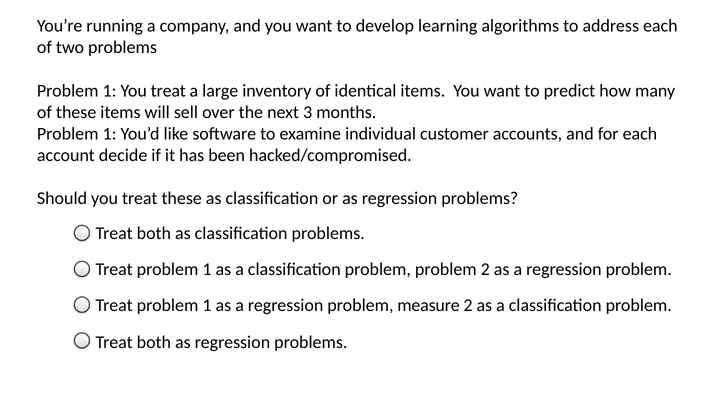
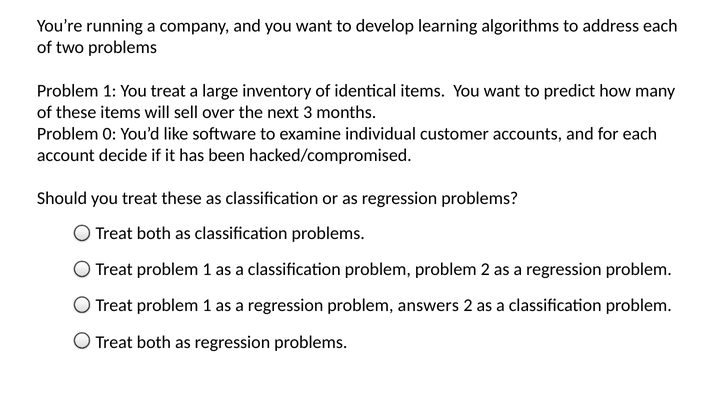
1: 1 -> 0 (110, 134)
measure: measure -> answers (428, 306)
